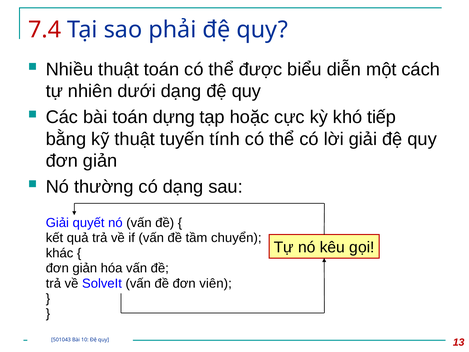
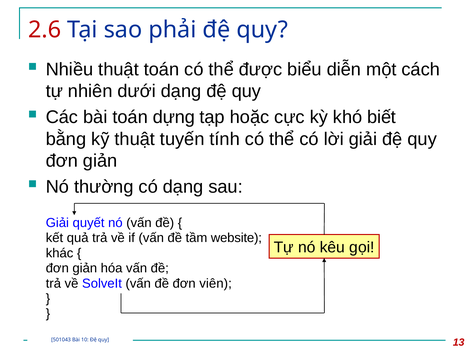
7.4: 7.4 -> 2.6 (45, 30)
tiếp: tiếp -> biết (382, 117)
chuyển: chuyển -> website (236, 238)
